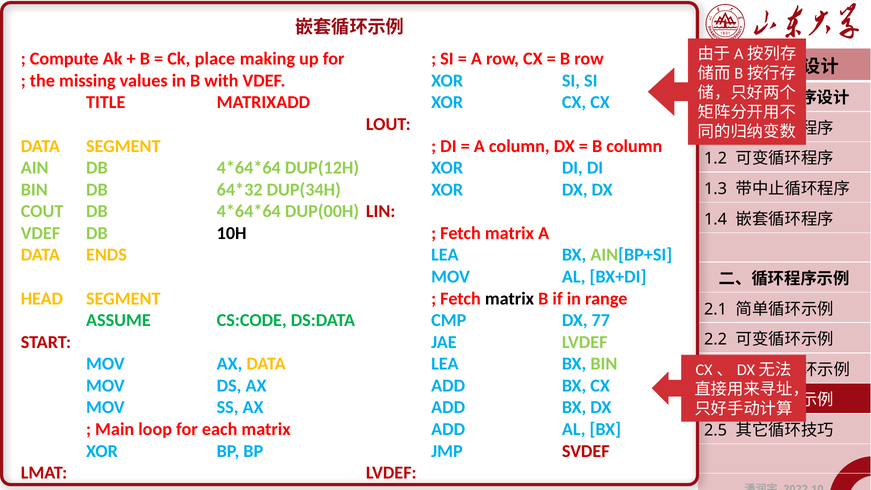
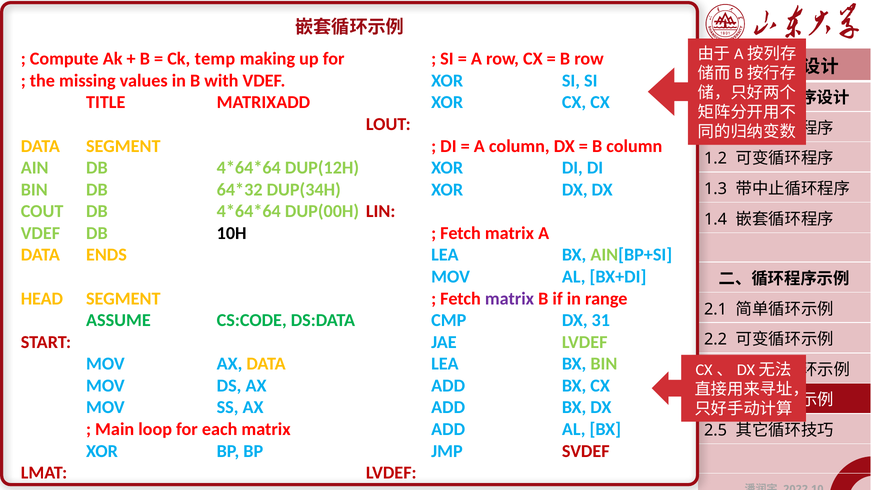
place: place -> temp (215, 59)
matrix colour: black -> purple (509, 299)
77: 77 -> 31 (601, 320)
